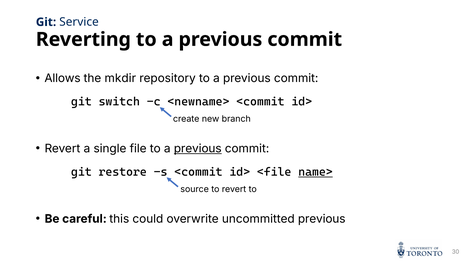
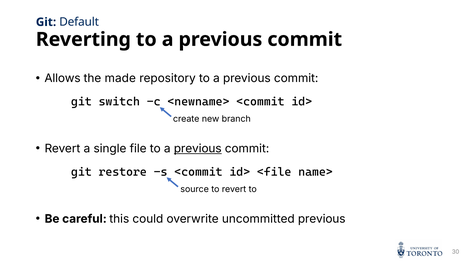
Service: Service -> Default (79, 22)
mkdir: mkdir -> made (120, 78)
name> underline: present -> none (315, 172)
